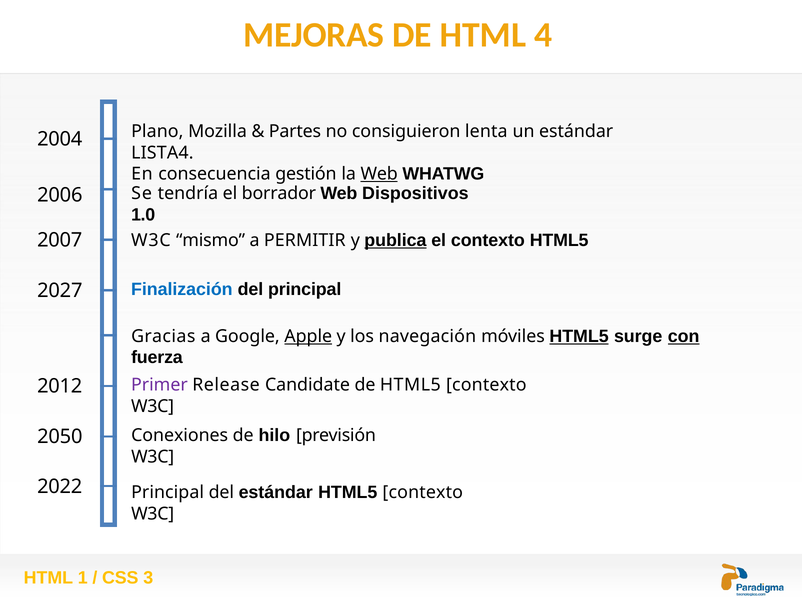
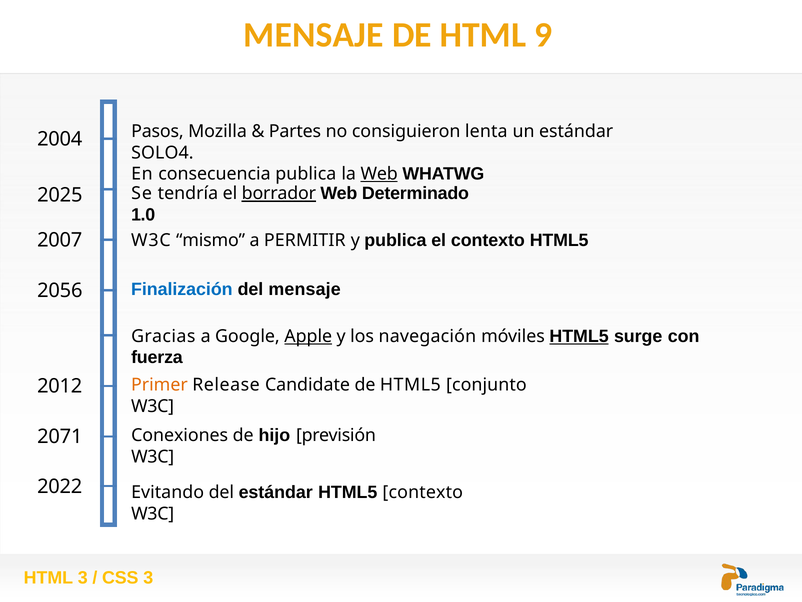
MEJORAS: MEJORAS -> MENSAJE (314, 35)
4: 4 -> 9 (543, 35)
Plano: Plano -> Pasos (157, 131)
LISTA4: LISTA4 -> SOLO4 (162, 153)
consecuencia gestión: gestión -> publica (306, 174)
borrador underline: none -> present (279, 193)
Dispositivos: Dispositivos -> Determinado (415, 193)
2006: 2006 -> 2025 (60, 195)
publica underline: present -> none (395, 240)
del principal: principal -> mensaje (305, 289)
2027: 2027 -> 2056 (60, 290)
con underline: present -> none (684, 336)
Primer colour: purple -> orange (159, 385)
de HTML5 contexto: contexto -> conjunto (486, 385)
hilo: hilo -> hijo (274, 435)
2050: 2050 -> 2071 (60, 437)
Principal: Principal -> Evitando (168, 492)
HTML 1: 1 -> 3 (83, 577)
